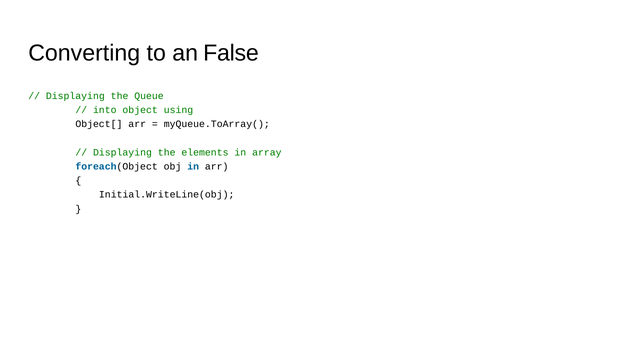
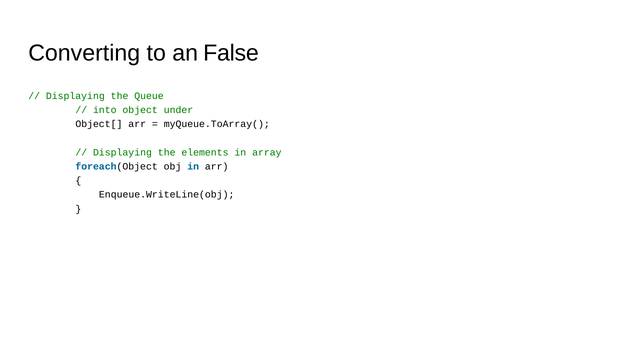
using: using -> under (178, 110)
Initial.WriteLine(obj: Initial.WriteLine(obj -> Enqueue.WriteLine(obj (167, 195)
